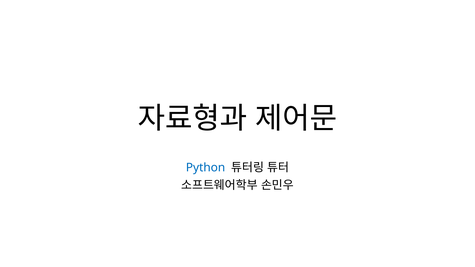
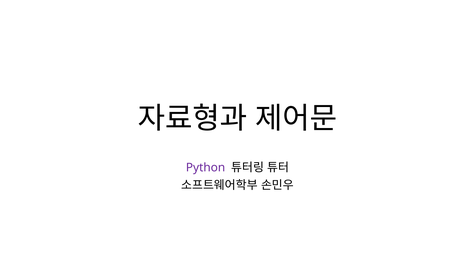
Python colour: blue -> purple (206, 168)
